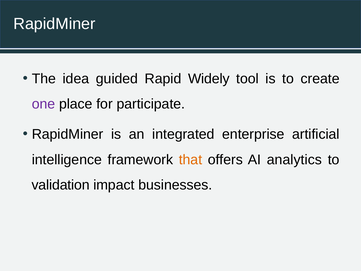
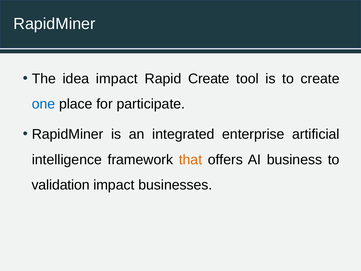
idea guided: guided -> impact (117, 79)
Rapid Widely: Widely -> Create (209, 79)
one colour: purple -> blue (43, 104)
analytics: analytics -> business (294, 160)
